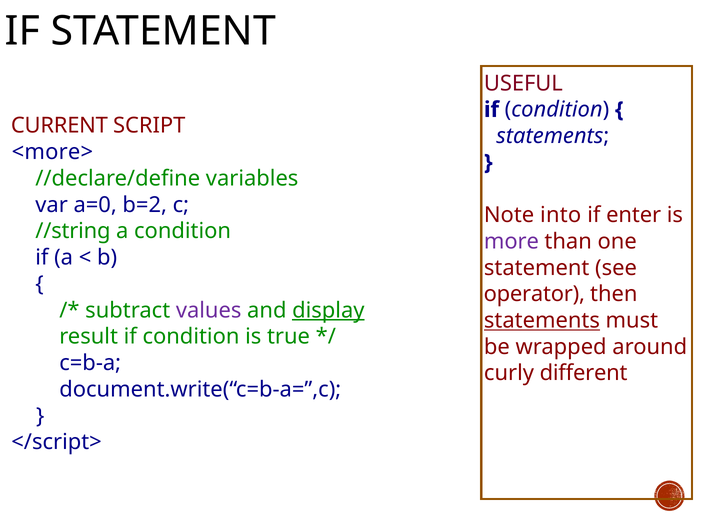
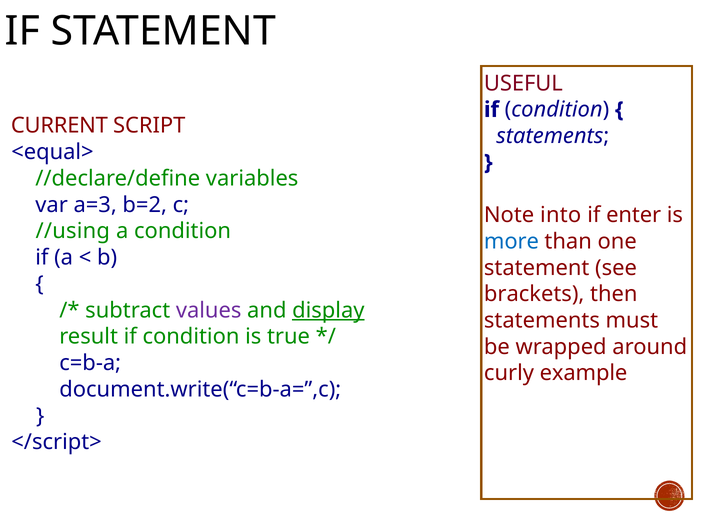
<more>: <more> -> <equal> (52, 152)
a=0: a=0 -> a=3 (95, 205)
//string: //string -> //using (73, 231)
more colour: purple -> blue (511, 241)
operator: operator -> brackets (534, 294)
statements underline: present -> none (542, 320)
different: different -> example (583, 373)
